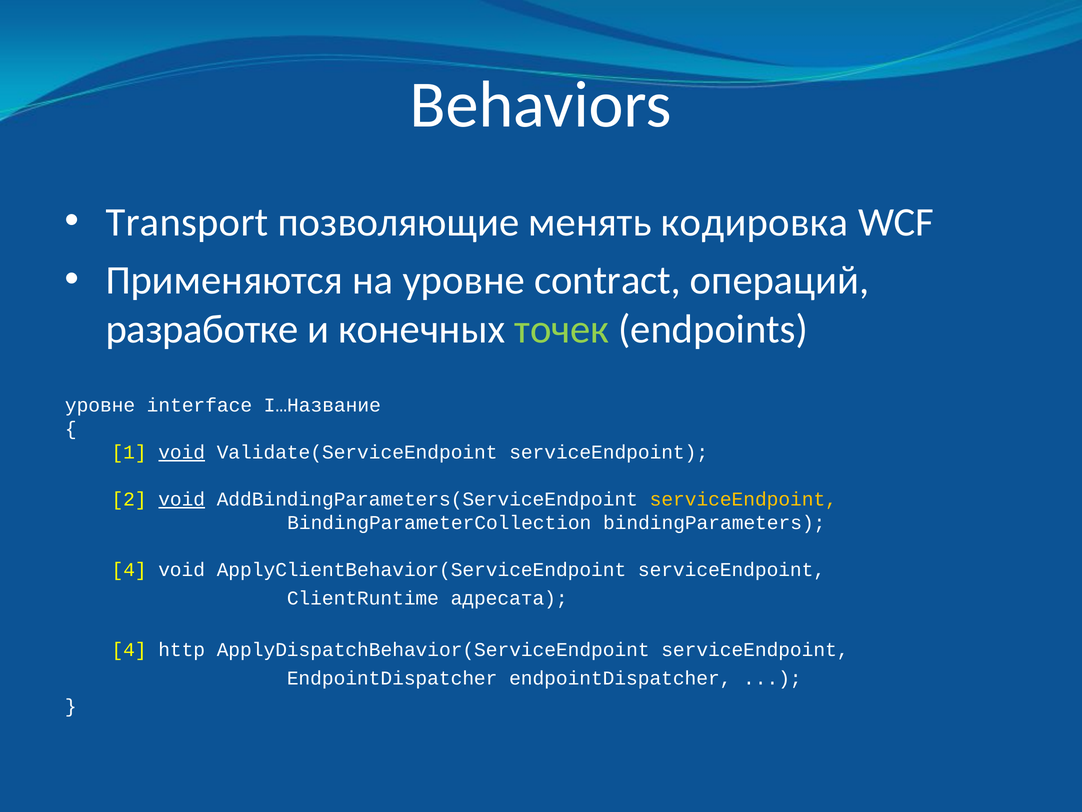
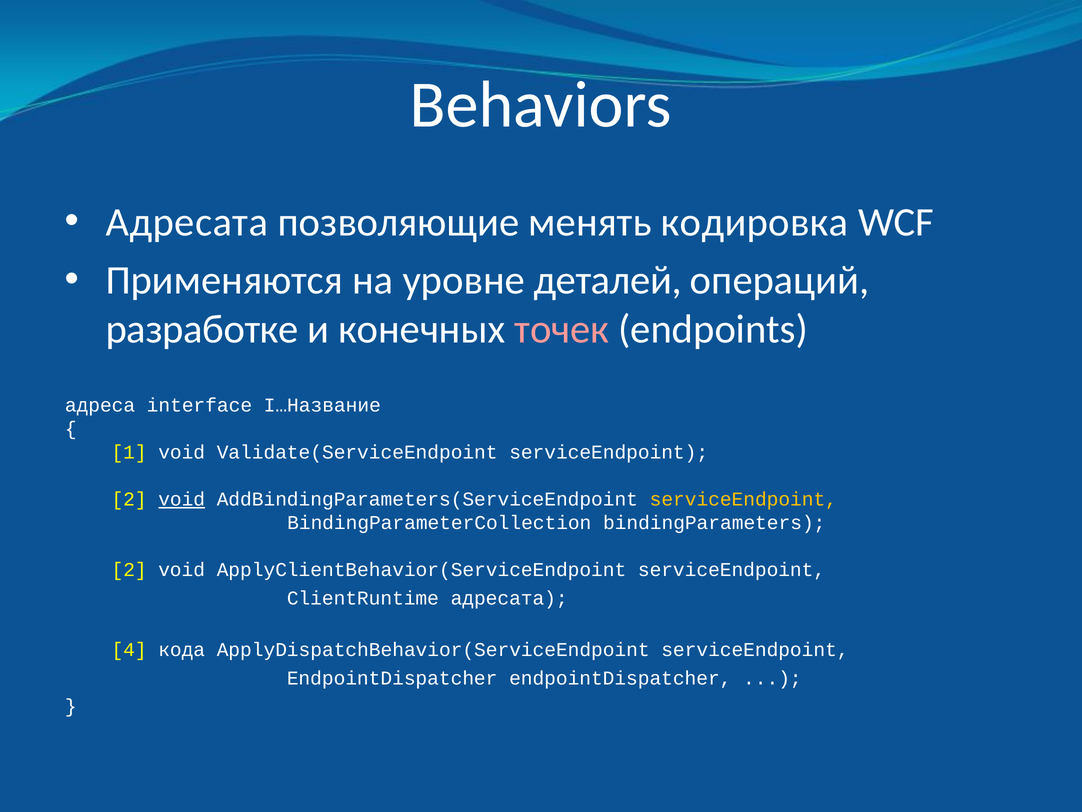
Transport: Transport -> Адресата (187, 222)
contract: contract -> деталей (608, 280)
точек colour: light green -> pink (562, 329)
уровне: уровне -> адреса (100, 405)
void underline: present -> none (182, 452)
4: 4 -> 2 (129, 569)
http: http -> кода (182, 650)
